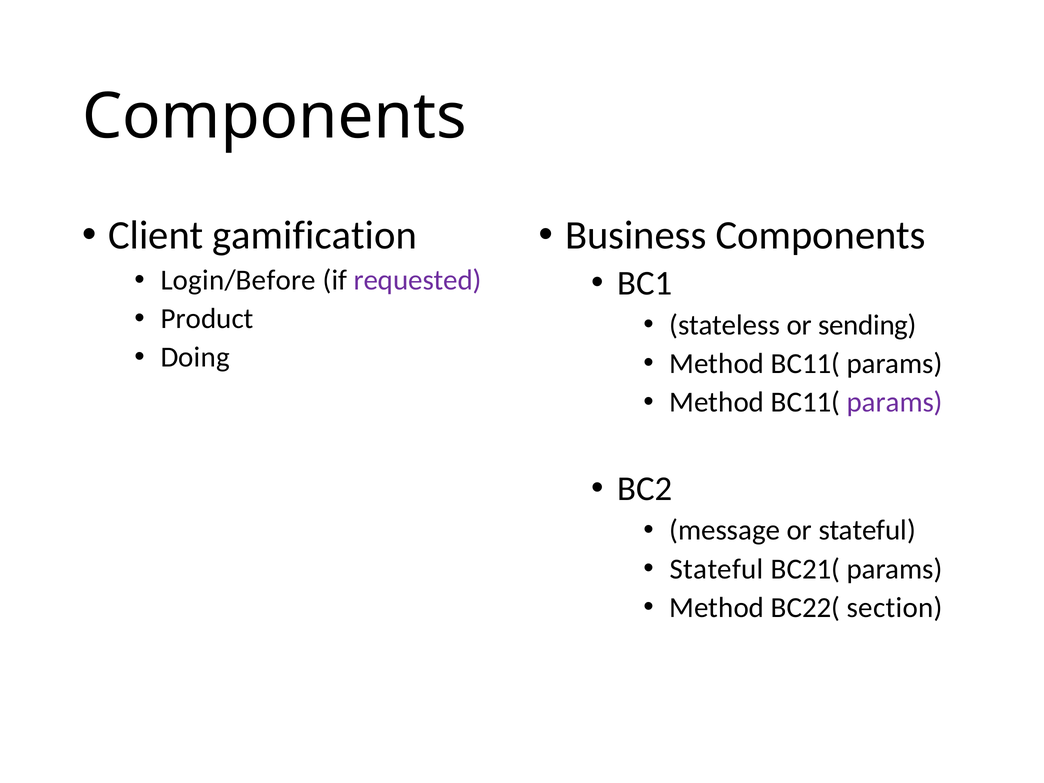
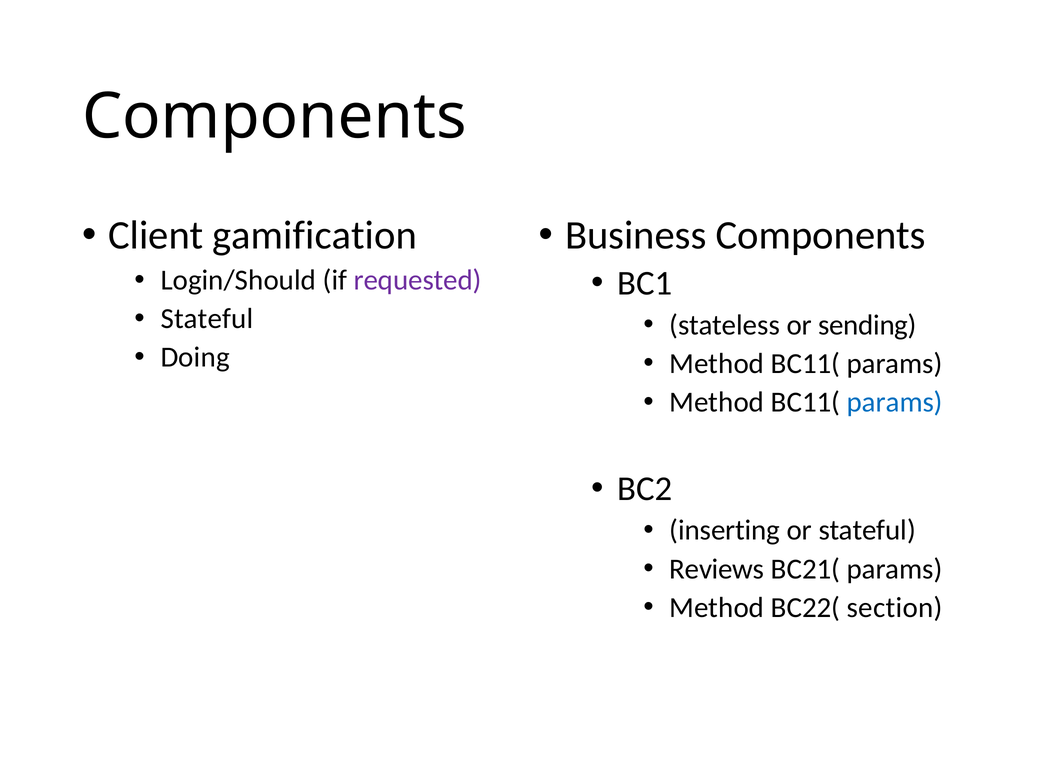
Login/Before: Login/Before -> Login/Should (238, 280)
Product: Product -> Stateful (207, 319)
params colour: purple -> blue (895, 402)
message: message -> inserting (725, 530)
Stateful: Stateful -> Reviews (717, 569)
